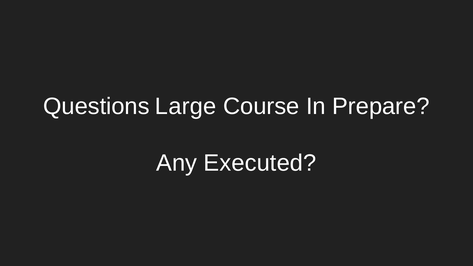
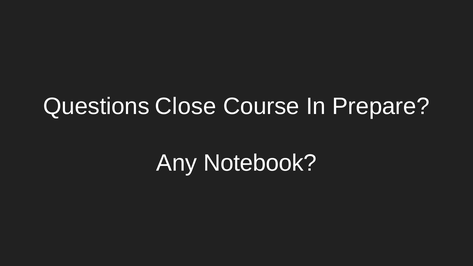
Large: Large -> Close (186, 106)
Executed: Executed -> Notebook (260, 163)
